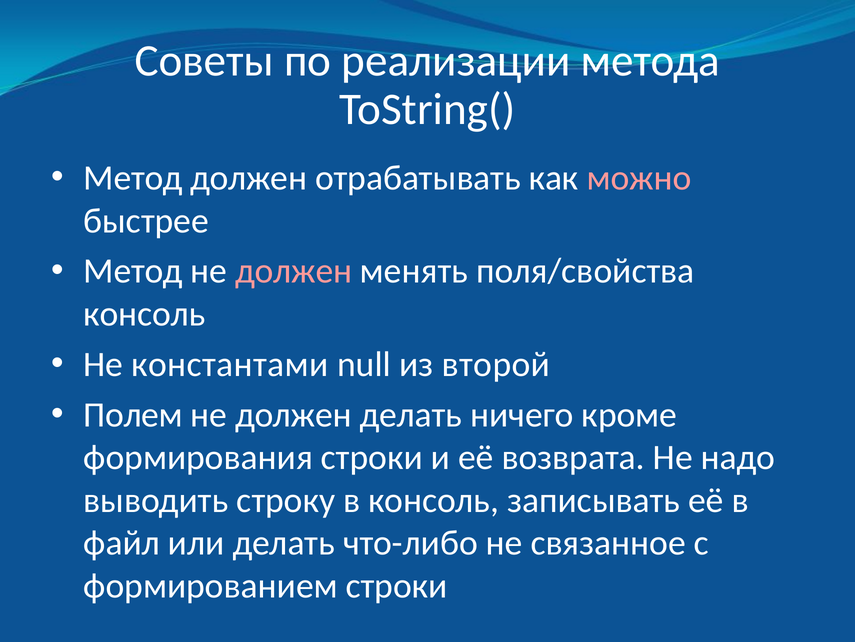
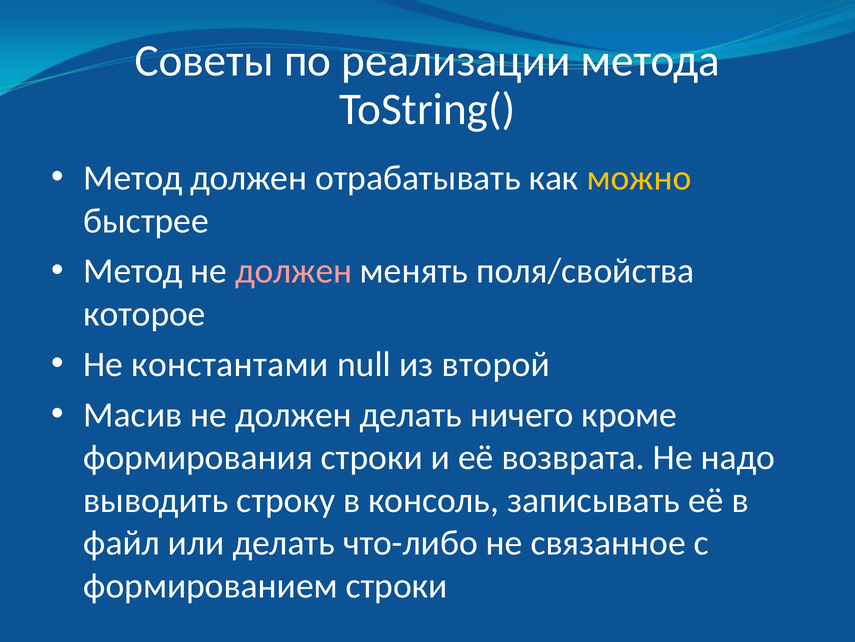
можно colour: pink -> yellow (639, 178)
консоль: консоль -> которое (144, 314)
Полем: Полем -> Масив (133, 414)
